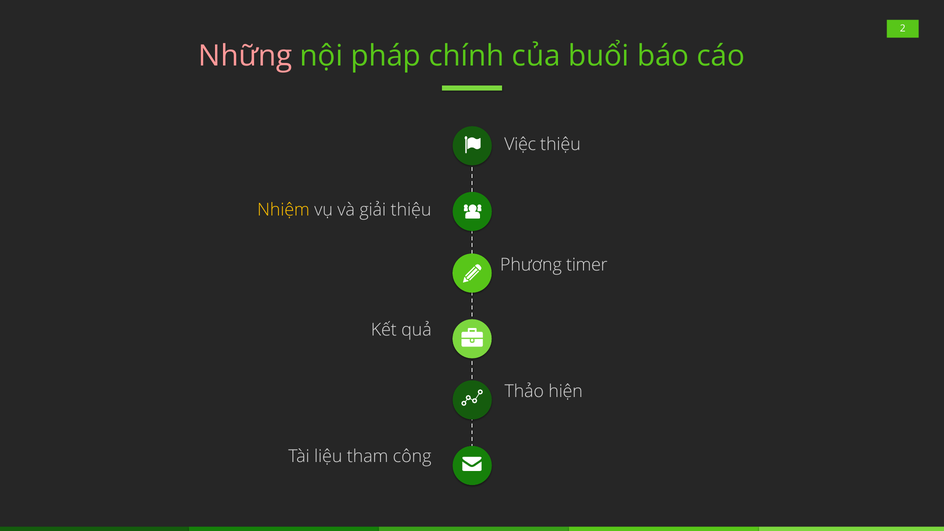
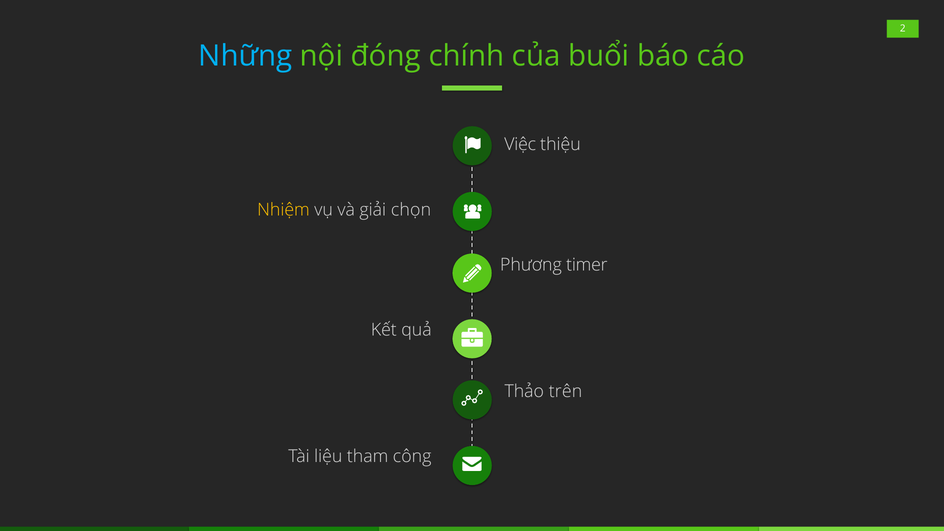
Những colour: pink -> light blue (245, 56)
pháp: pháp -> đóng (386, 56)
giải thiệu: thiệu -> chọn (411, 210)
hiện: hiện -> trên (565, 391)
